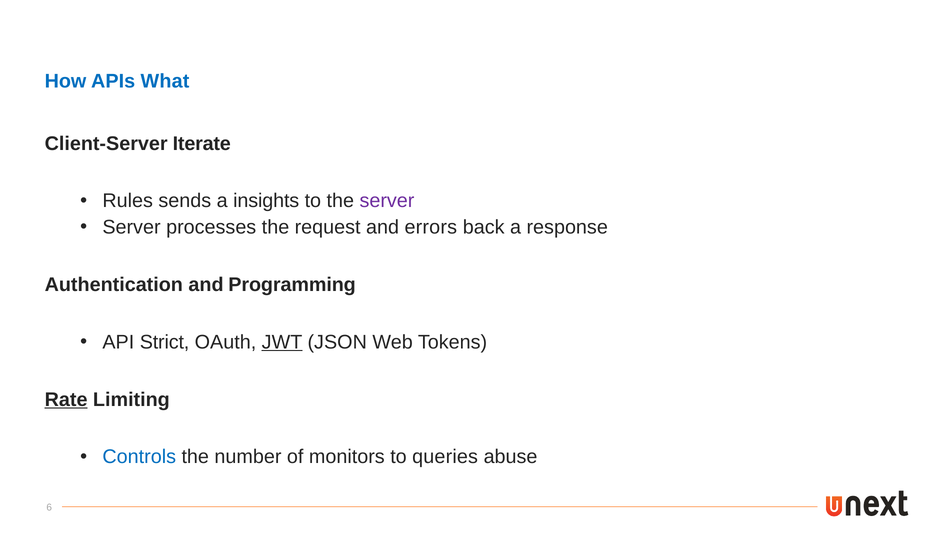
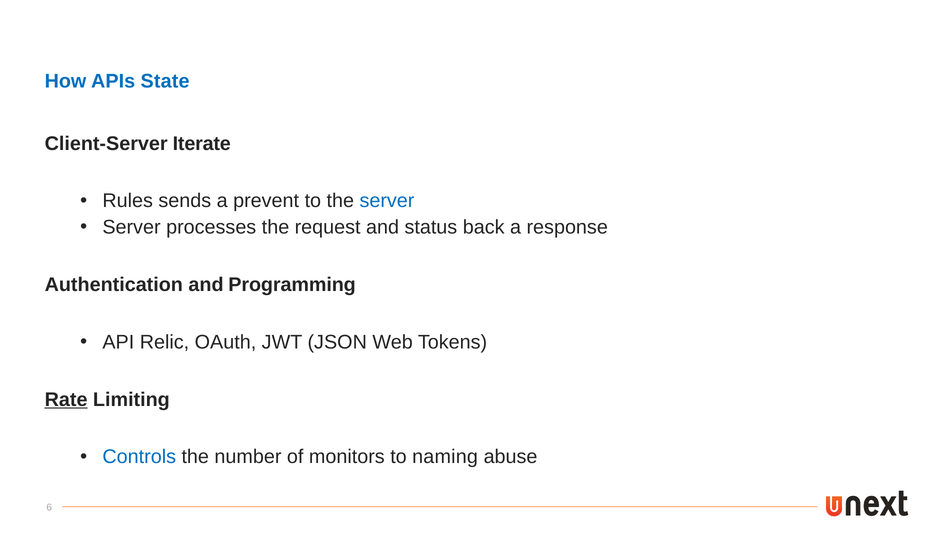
What: What -> State (165, 81)
insights: insights -> prevent (266, 201)
server colour: purple -> blue (387, 201)
errors: errors -> status (431, 227)
Strict: Strict -> Relic (164, 342)
JWT underline: present -> none (282, 342)
queries: queries -> naming (445, 457)
